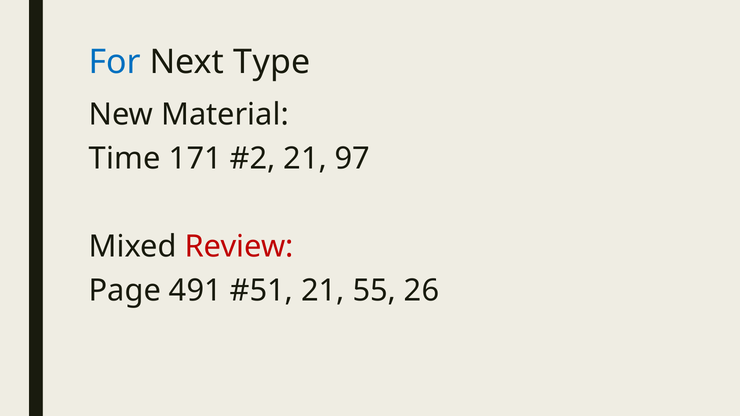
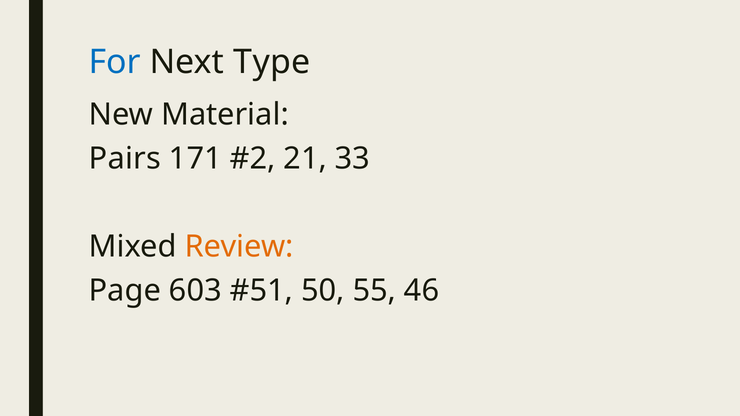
Time: Time -> Pairs (125, 159)
97: 97 -> 33 (352, 159)
Review colour: red -> orange (239, 247)
491: 491 -> 603 (195, 291)
21: 21 -> 50 (323, 291)
26: 26 -> 46 (422, 291)
